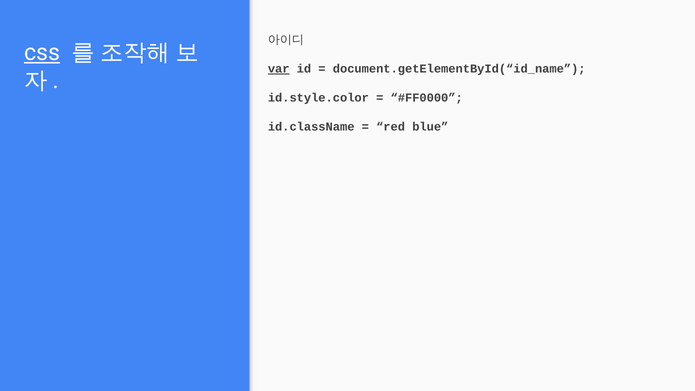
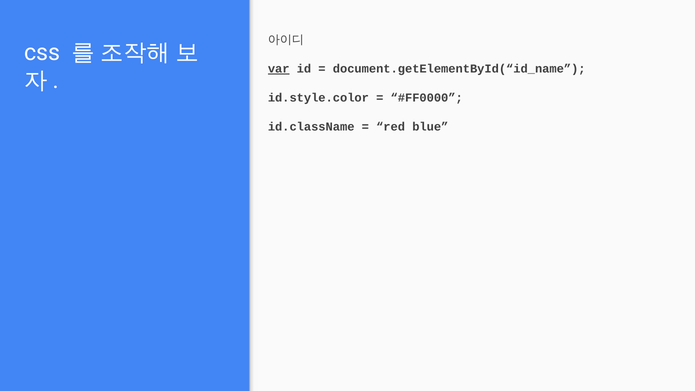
css underline: present -> none (42, 53)
